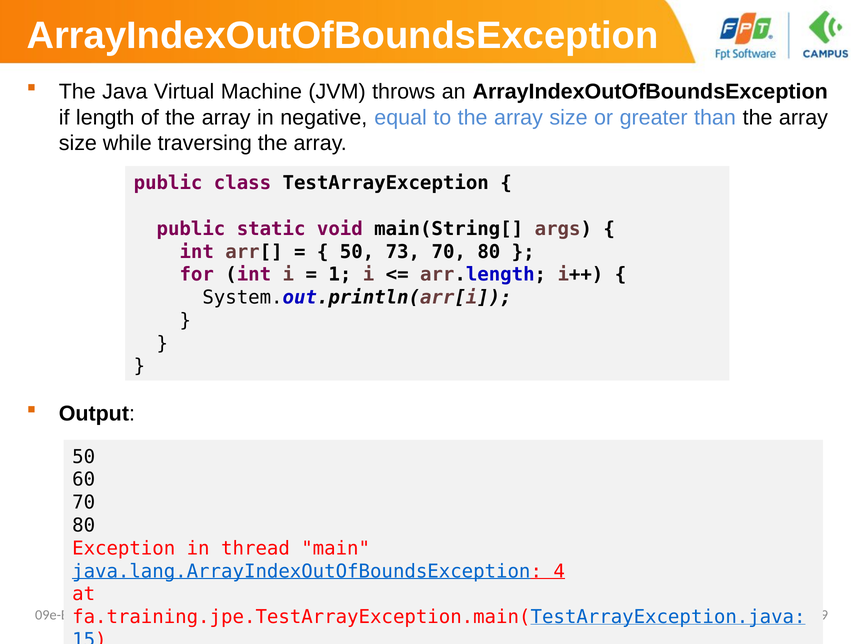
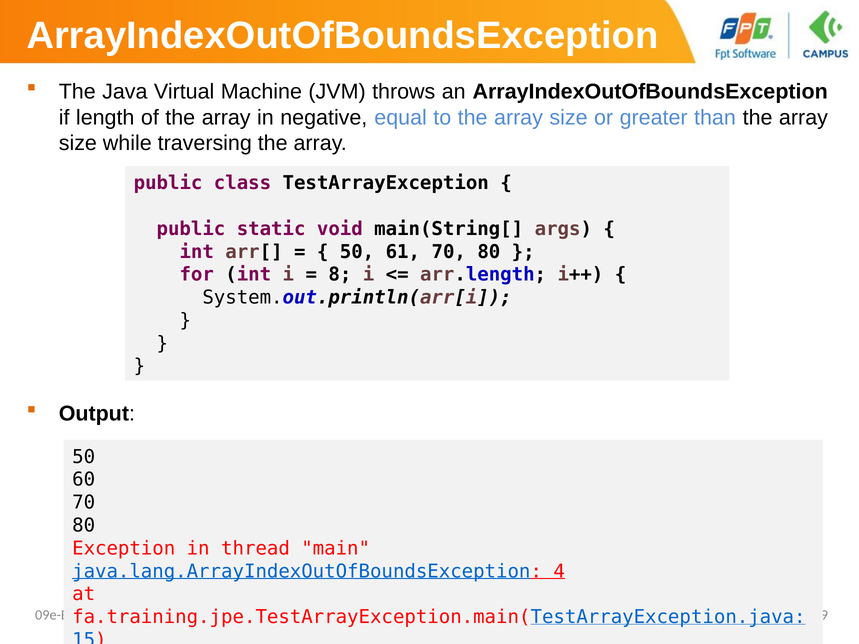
73: 73 -> 61 (403, 252)
1: 1 -> 8 (340, 275)
